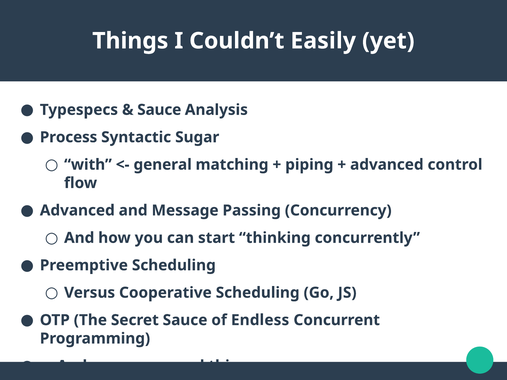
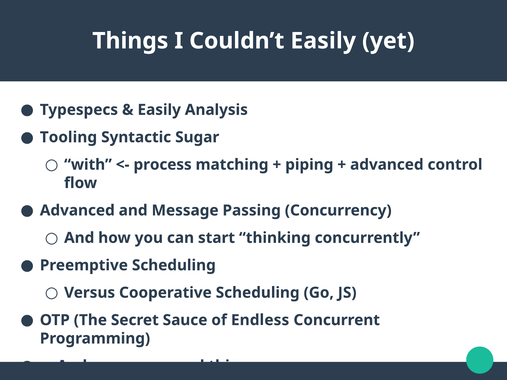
Sauce: Sauce -> Easily (159, 110)
Process: Process -> Tooling (68, 137)
general: general -> process (163, 165)
